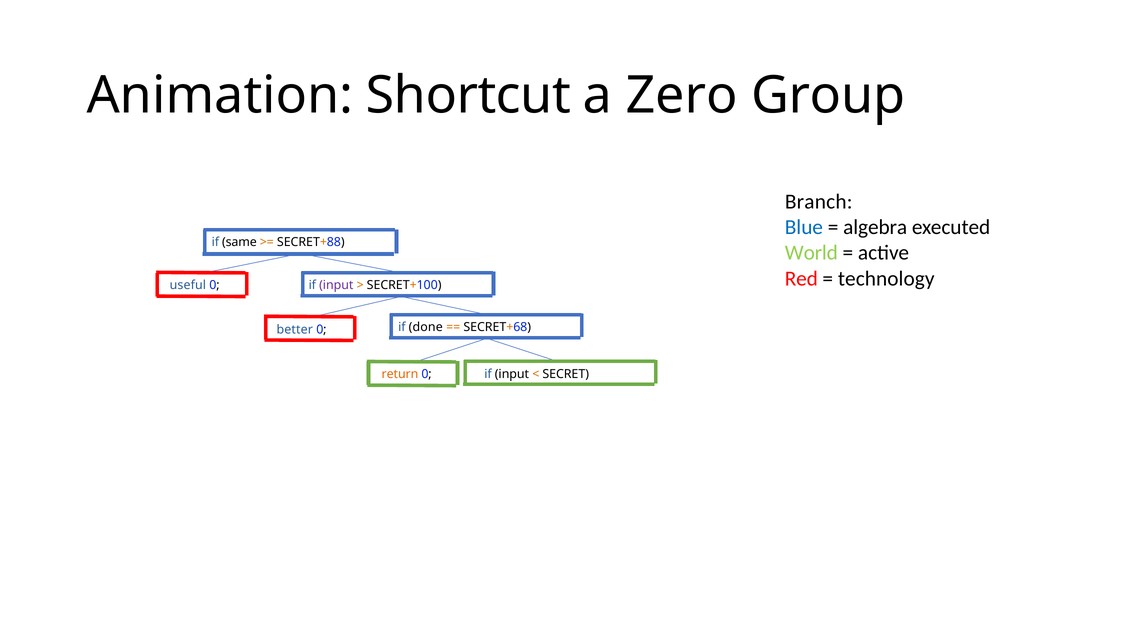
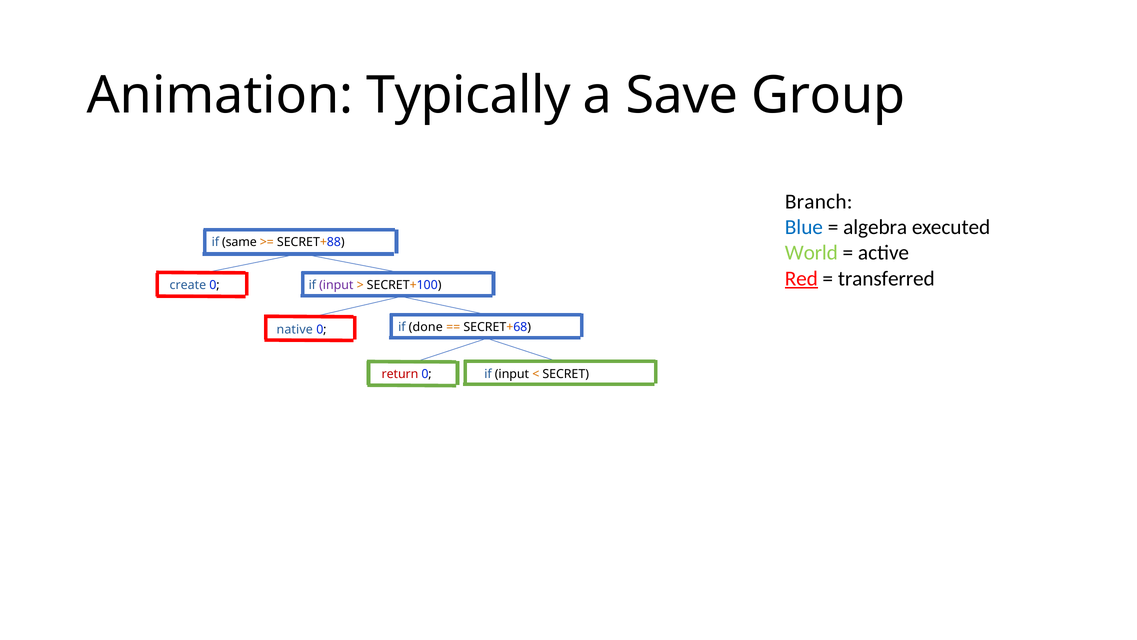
Shortcut: Shortcut -> Typically (468, 96)
Zero: Zero -> Save (682, 96)
Red underline: none -> present (801, 278)
technology: technology -> transferred (886, 278)
useful: useful -> create (188, 285)
better: better -> native (295, 329)
return colour: orange -> red (400, 374)
